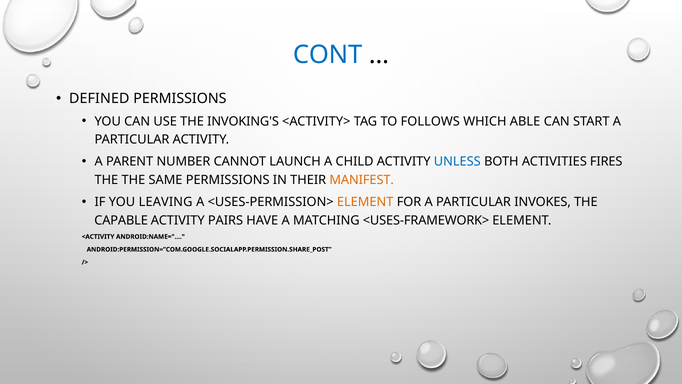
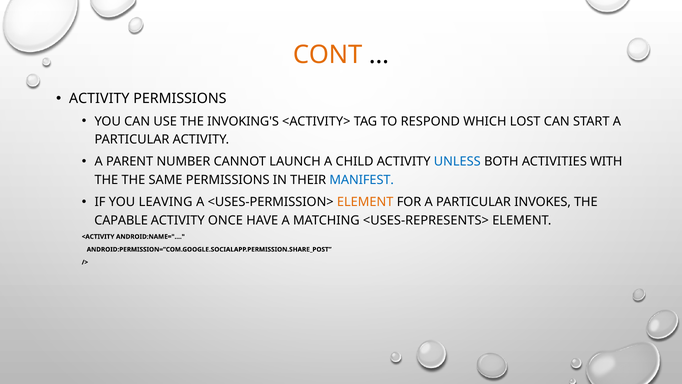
CONT colour: blue -> orange (328, 55)
DEFINED: DEFINED -> ACTIVITY (99, 99)
FOLLOWS: FOLLOWS -> RESPOND (430, 121)
ABLE: ABLE -> LOST (525, 121)
FIRES: FIRES -> WITH (606, 162)
MANIFEST colour: orange -> blue (362, 180)
PAIRS: PAIRS -> ONCE (225, 220)
<USES-FRAMEWORK>: <USES-FRAMEWORK> -> <USES-REPRESENTS> (426, 220)
